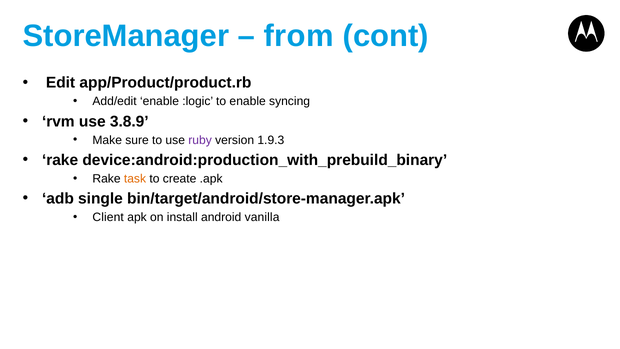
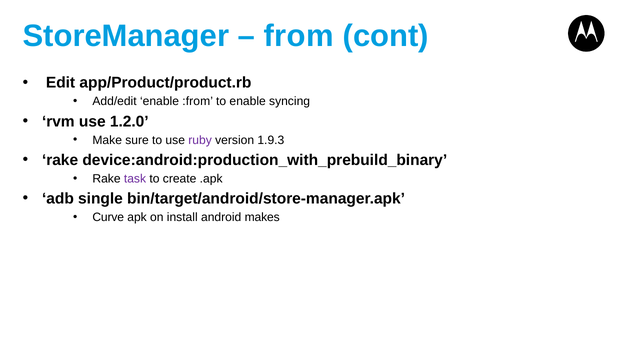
:logic: :logic -> :from (198, 101)
3.8.9: 3.8.9 -> 1.2.0 (129, 121)
task colour: orange -> purple (135, 179)
Client: Client -> Curve (108, 217)
vanilla: vanilla -> makes (262, 217)
